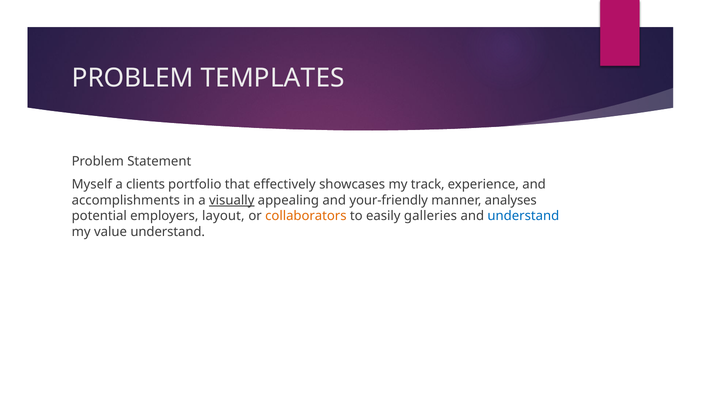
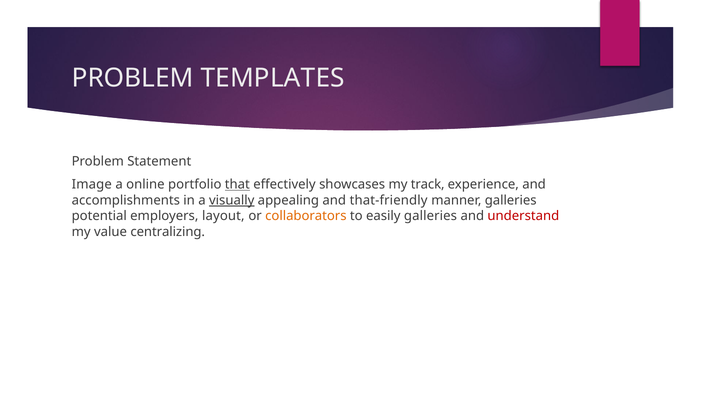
Myself: Myself -> Image (92, 184)
clients: clients -> online (145, 184)
that underline: none -> present (237, 184)
your-friendly: your-friendly -> that-friendly (389, 200)
manner analyses: analyses -> galleries (511, 200)
understand colour: blue -> red (523, 216)
value understand: understand -> centralizing (168, 232)
